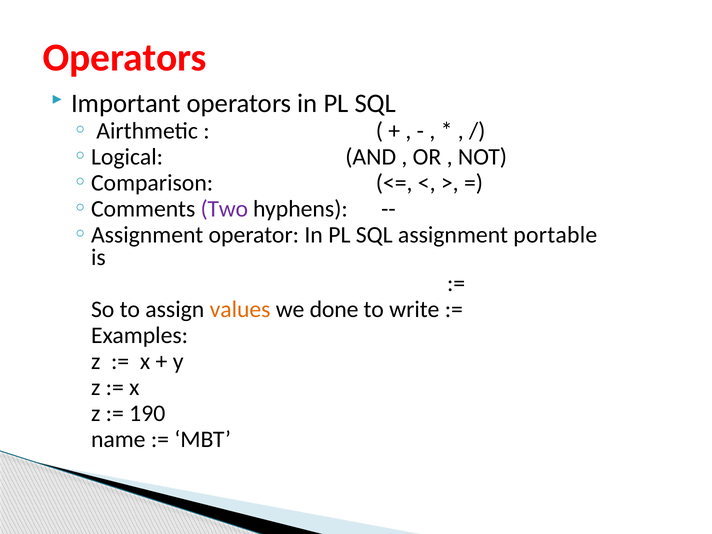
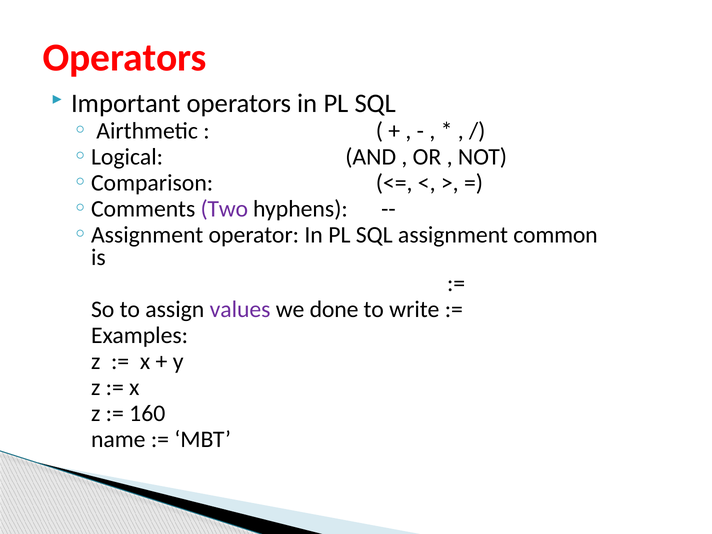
portable: portable -> common (555, 235)
values colour: orange -> purple (240, 310)
190: 190 -> 160 (147, 414)
